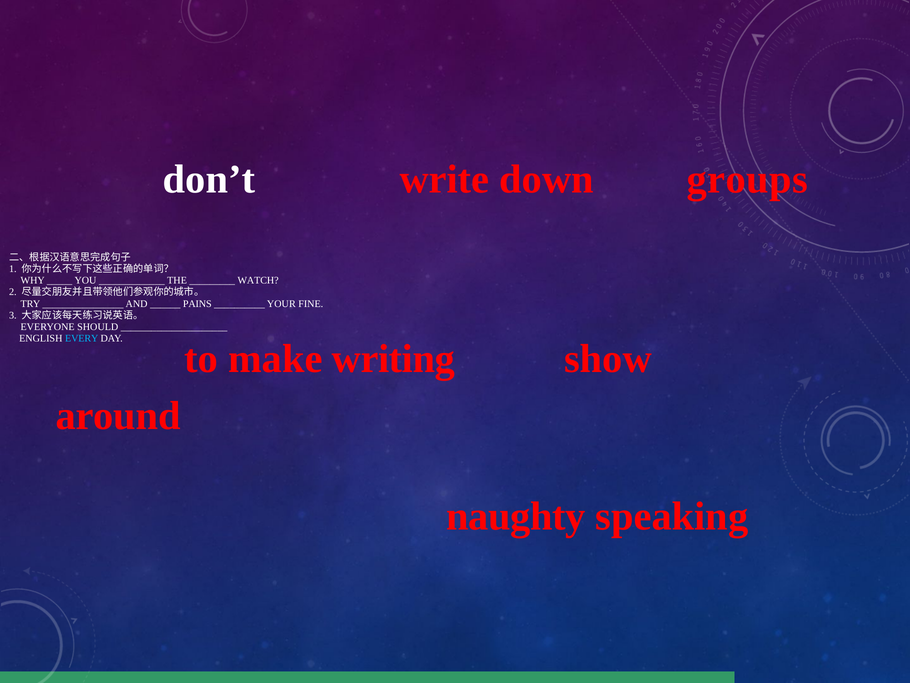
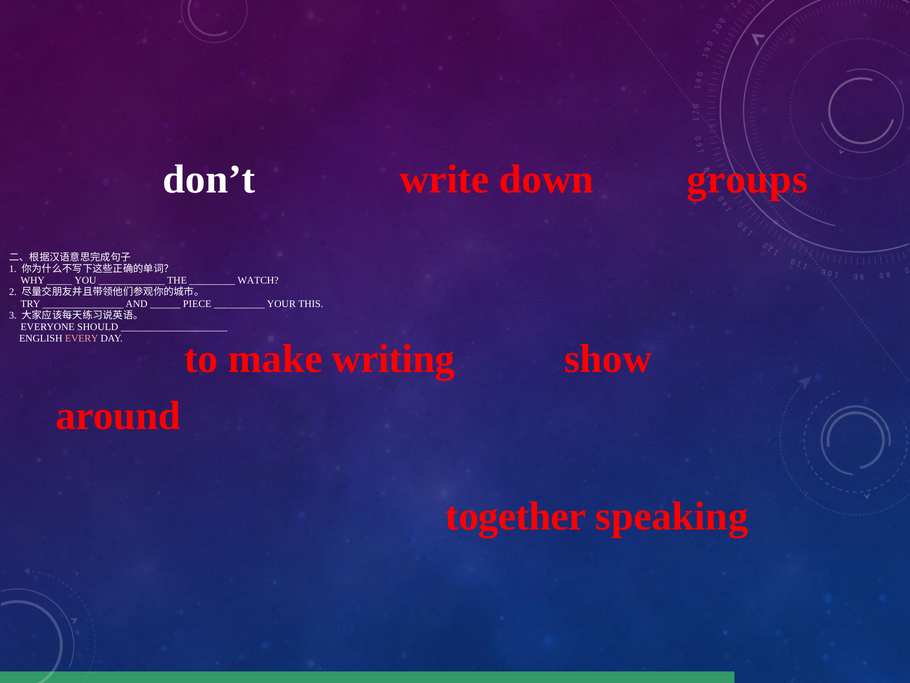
PAINS: PAINS -> PIECE (197, 304)
FINE: FINE -> THIS (311, 304)
EVERY colour: light blue -> pink (82, 338)
naughty: naughty -> together (516, 516)
